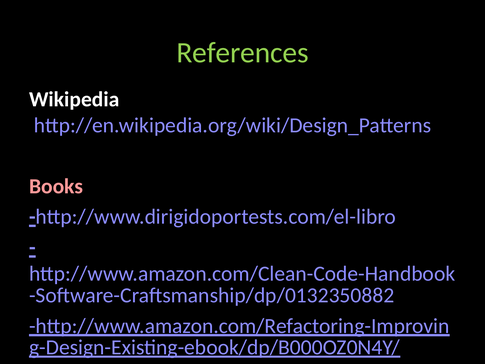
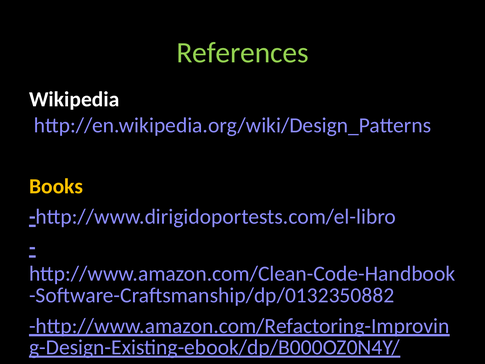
Books colour: pink -> yellow (56, 186)
